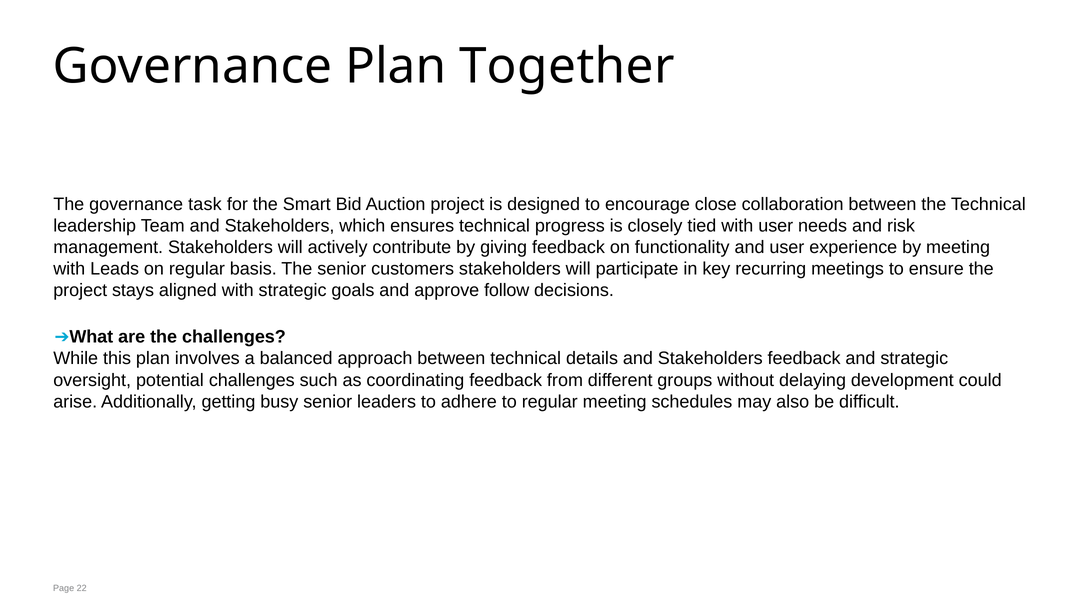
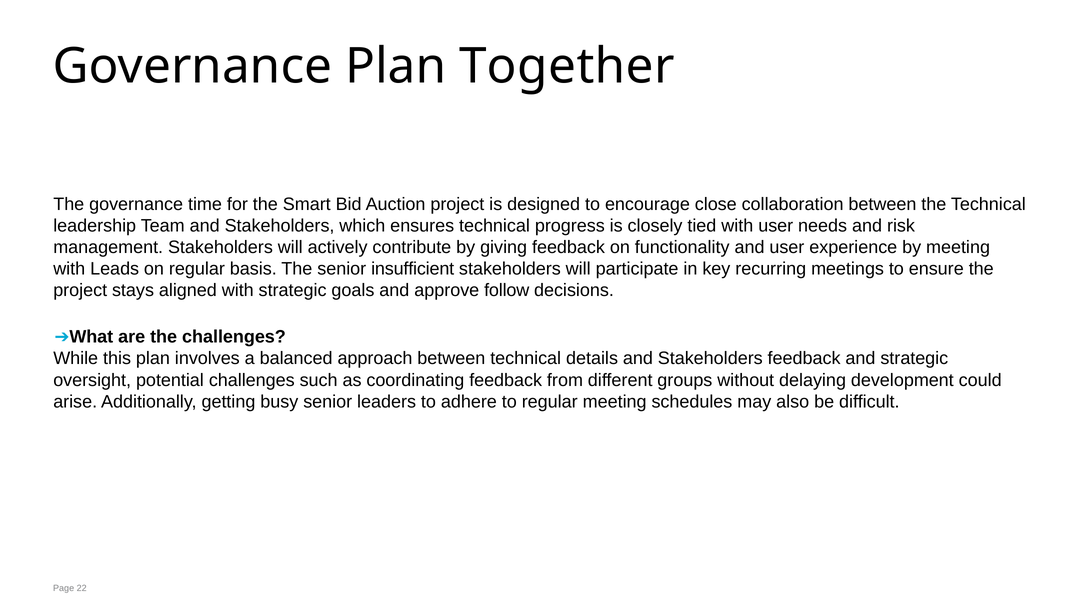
task: task -> time (205, 204)
customers: customers -> insufficient (413, 269)
